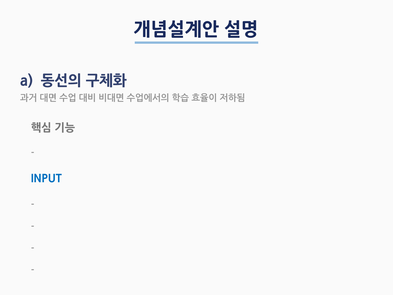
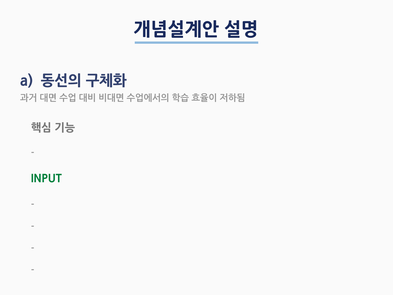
INPUT colour: blue -> green (46, 179)
